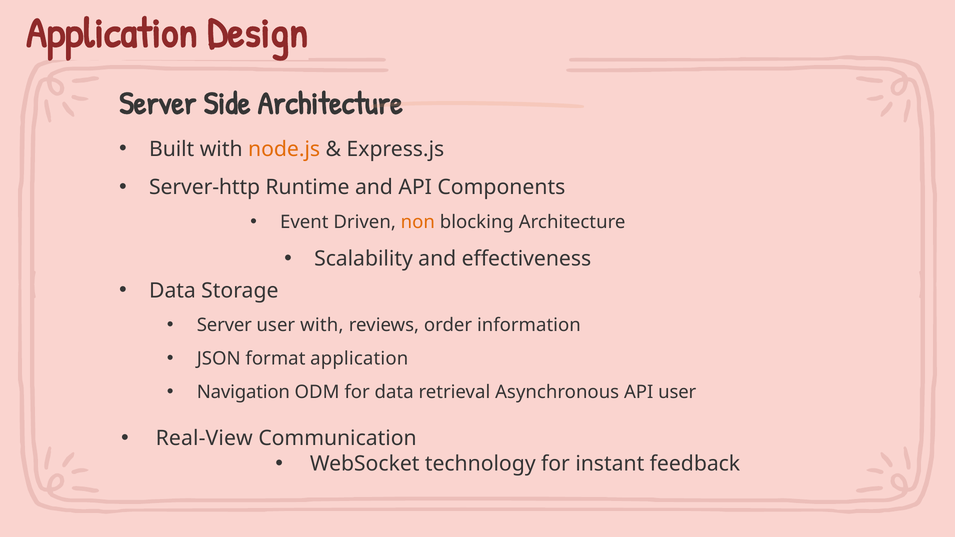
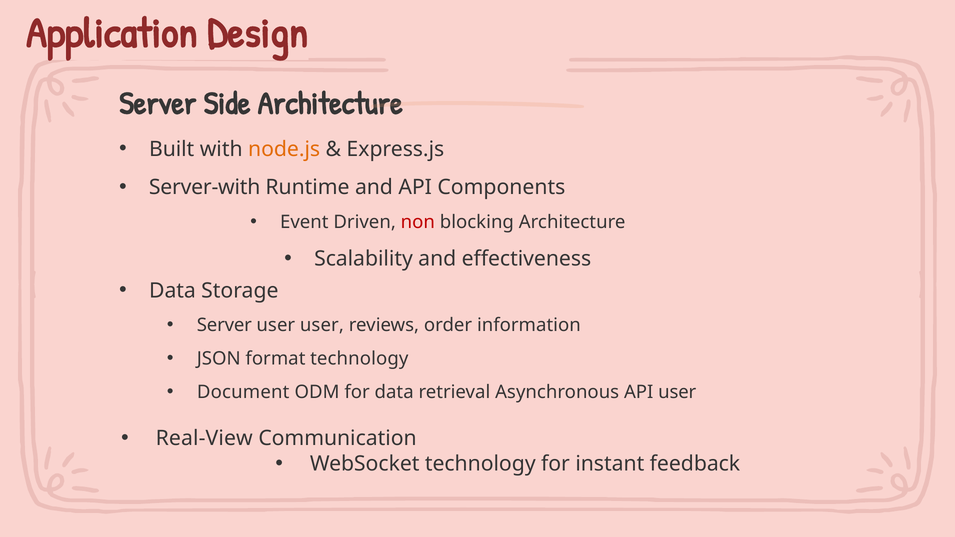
Server-http: Server-http -> Server-with (205, 187)
non colour: orange -> red (418, 222)
user with: with -> user (322, 325)
format application: application -> technology (359, 359)
Navigation: Navigation -> Document (243, 392)
